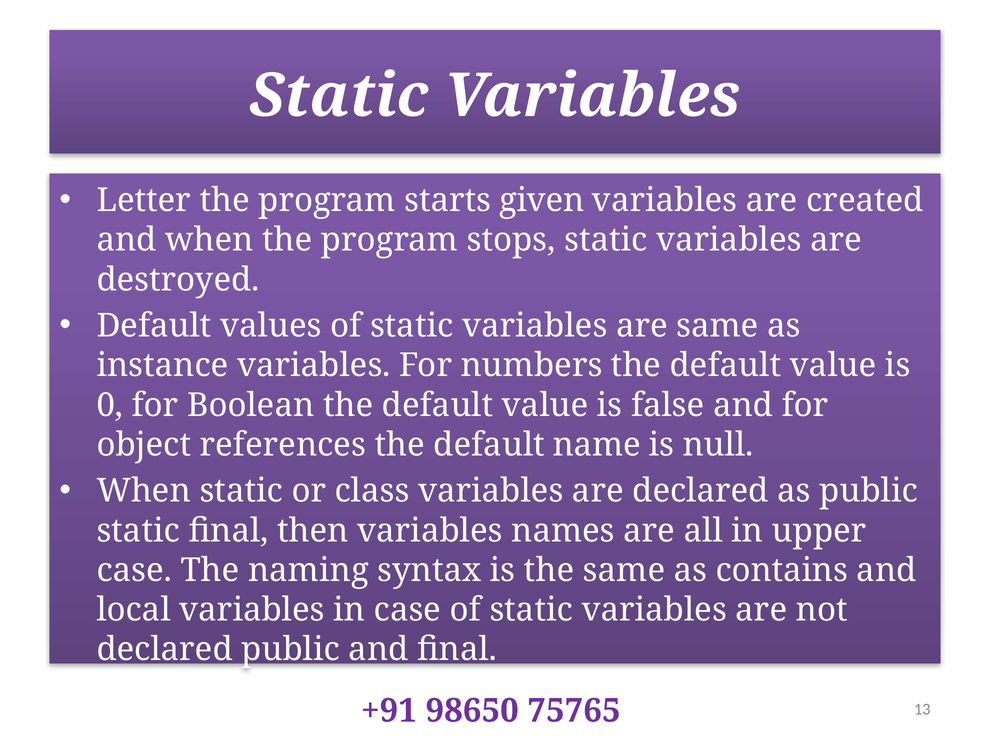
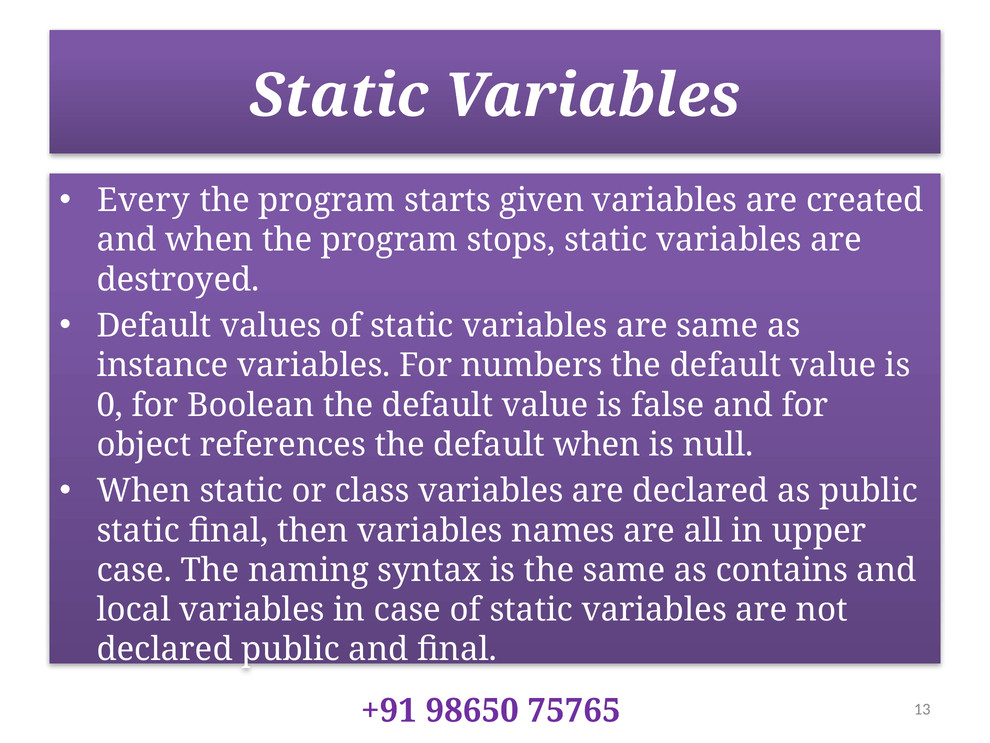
Letter: Letter -> Every (144, 200)
default name: name -> when (597, 445)
